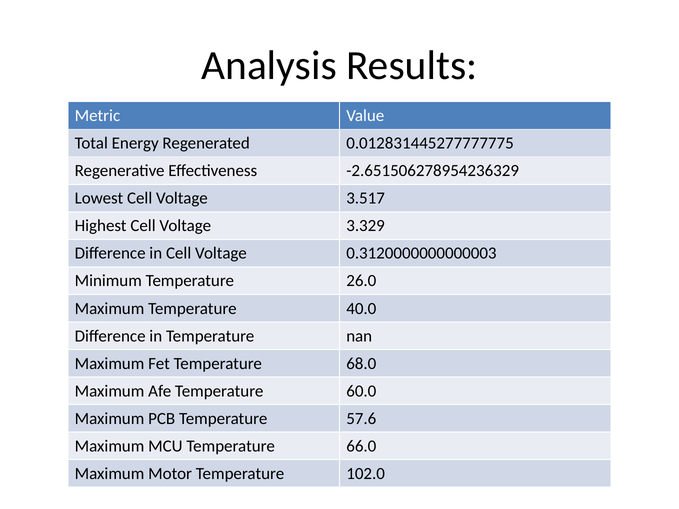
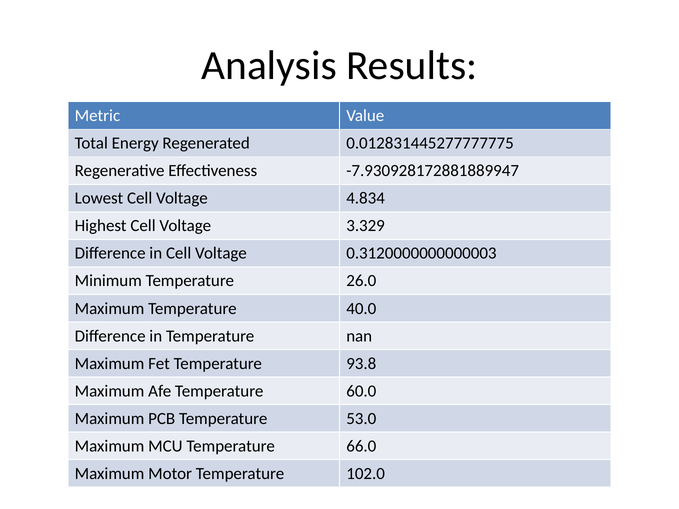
-2.651506278954236329: -2.651506278954236329 -> -7.930928172881889947 (433, 171)
3.517: 3.517 -> 4.834 (366, 198)
68.0: 68.0 -> 93.8 (361, 364)
57.6: 57.6 -> 53.0 (361, 419)
